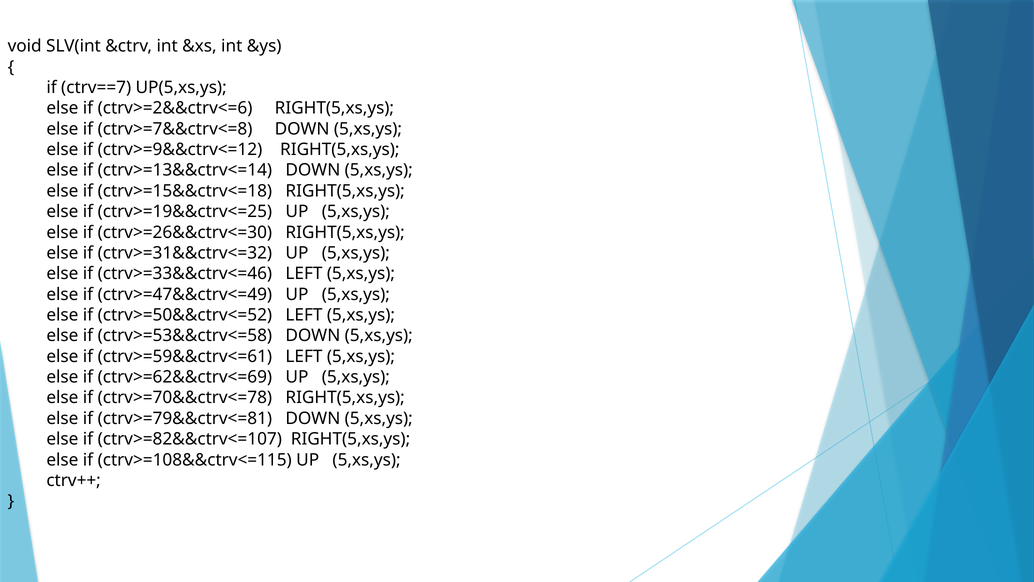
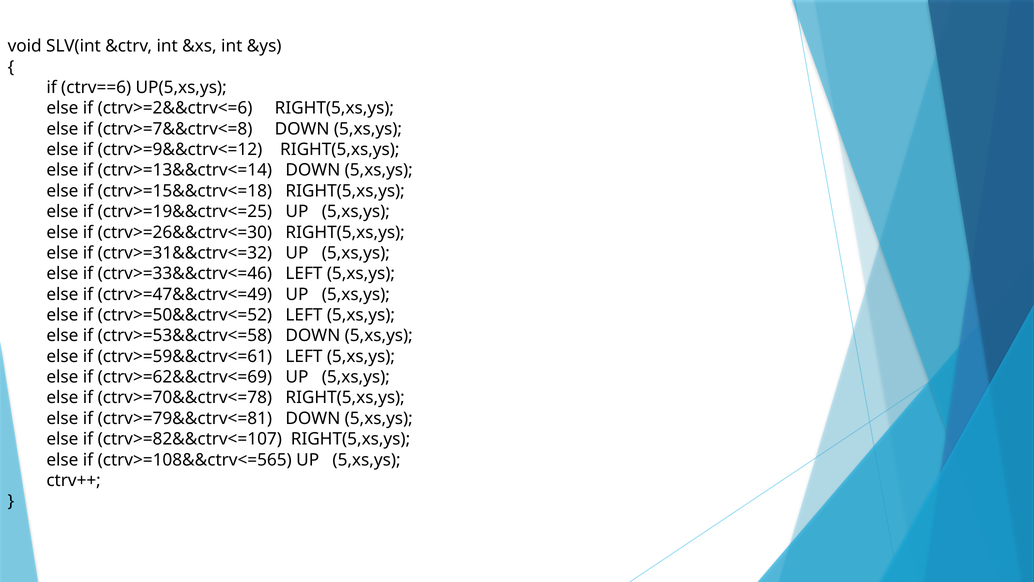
ctrv==7: ctrv==7 -> ctrv==6 (96, 87)
ctrv>=108&&ctrv<=115: ctrv>=108&&ctrv<=115 -> ctrv>=108&&ctrv<=565 (195, 460)
